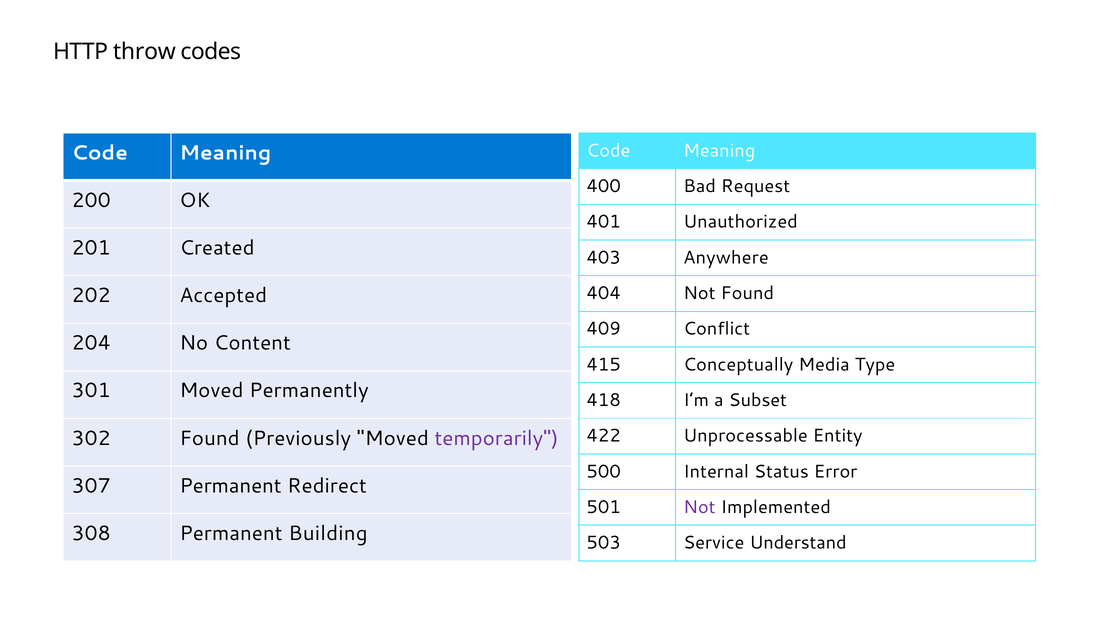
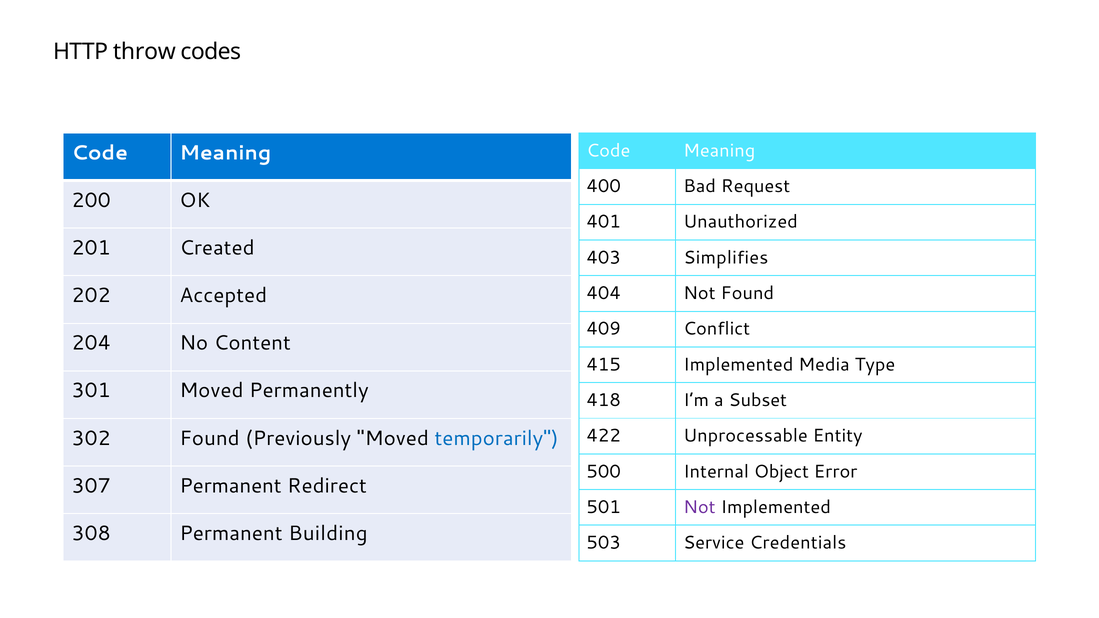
Anywhere: Anywhere -> Simplifies (726, 258)
415 Conceptually: Conceptually -> Implemented (738, 365)
temporarily colour: purple -> blue (497, 438)
Status: Status -> Object (781, 472)
Understand: Understand -> Credentials (798, 543)
